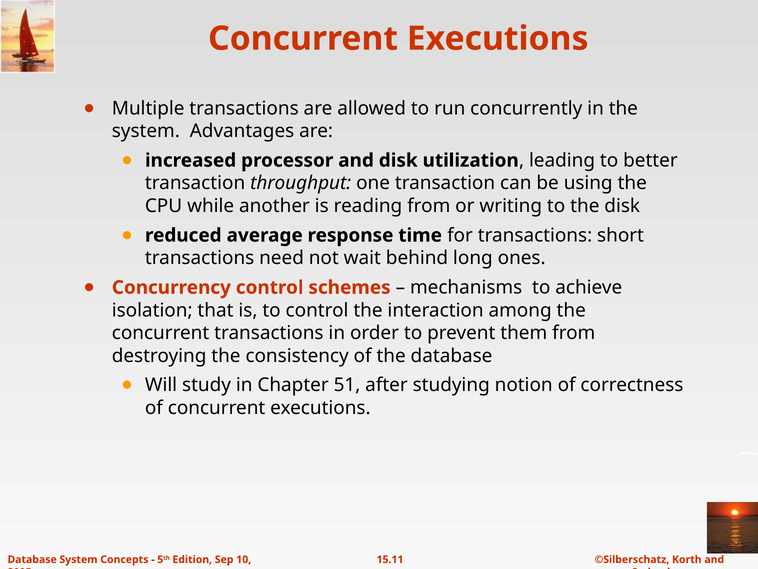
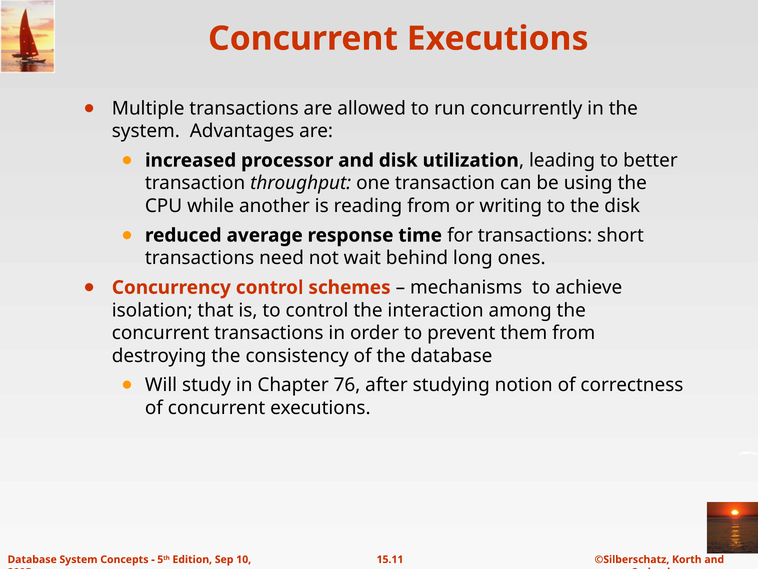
51: 51 -> 76 (347, 385)
